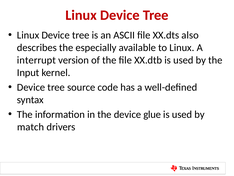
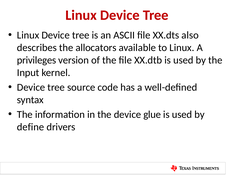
especially: especially -> allocators (96, 48)
interrupt: interrupt -> privileges (37, 60)
match: match -> define (31, 127)
